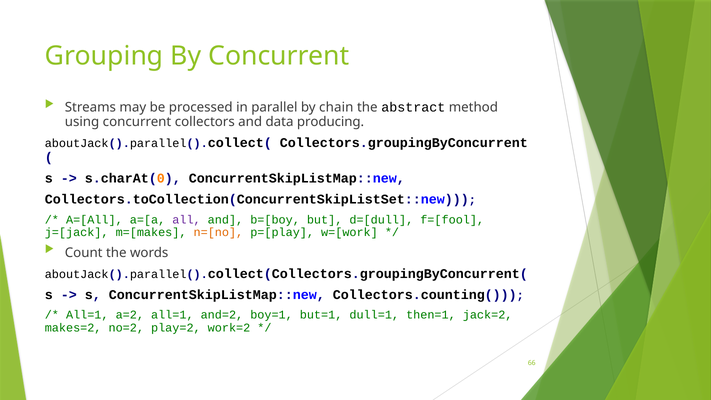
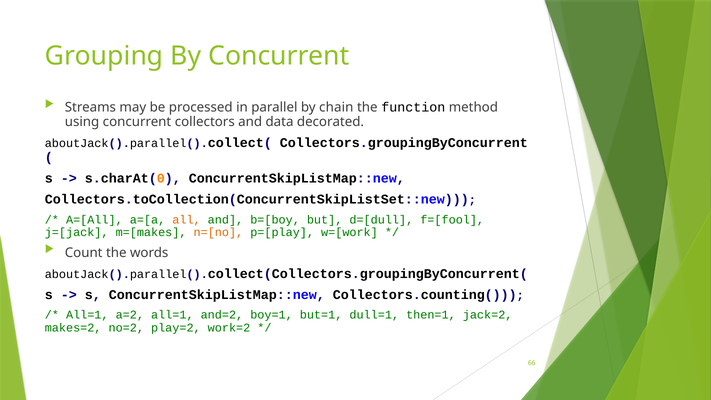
abstract: abstract -> function (413, 108)
producing: producing -> decorated (330, 122)
all colour: purple -> orange (187, 220)
